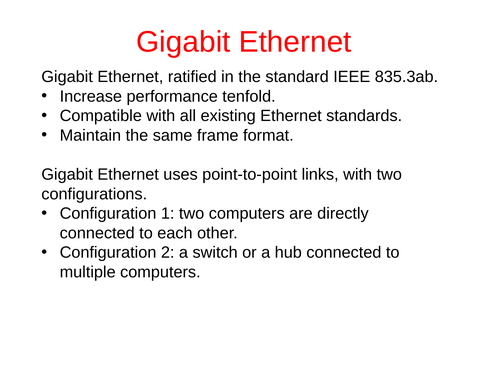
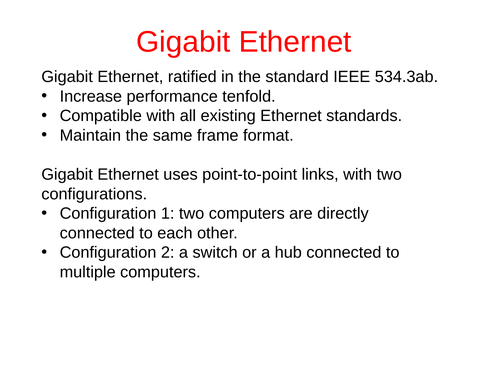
835.3ab: 835.3ab -> 534.3ab (406, 77)
